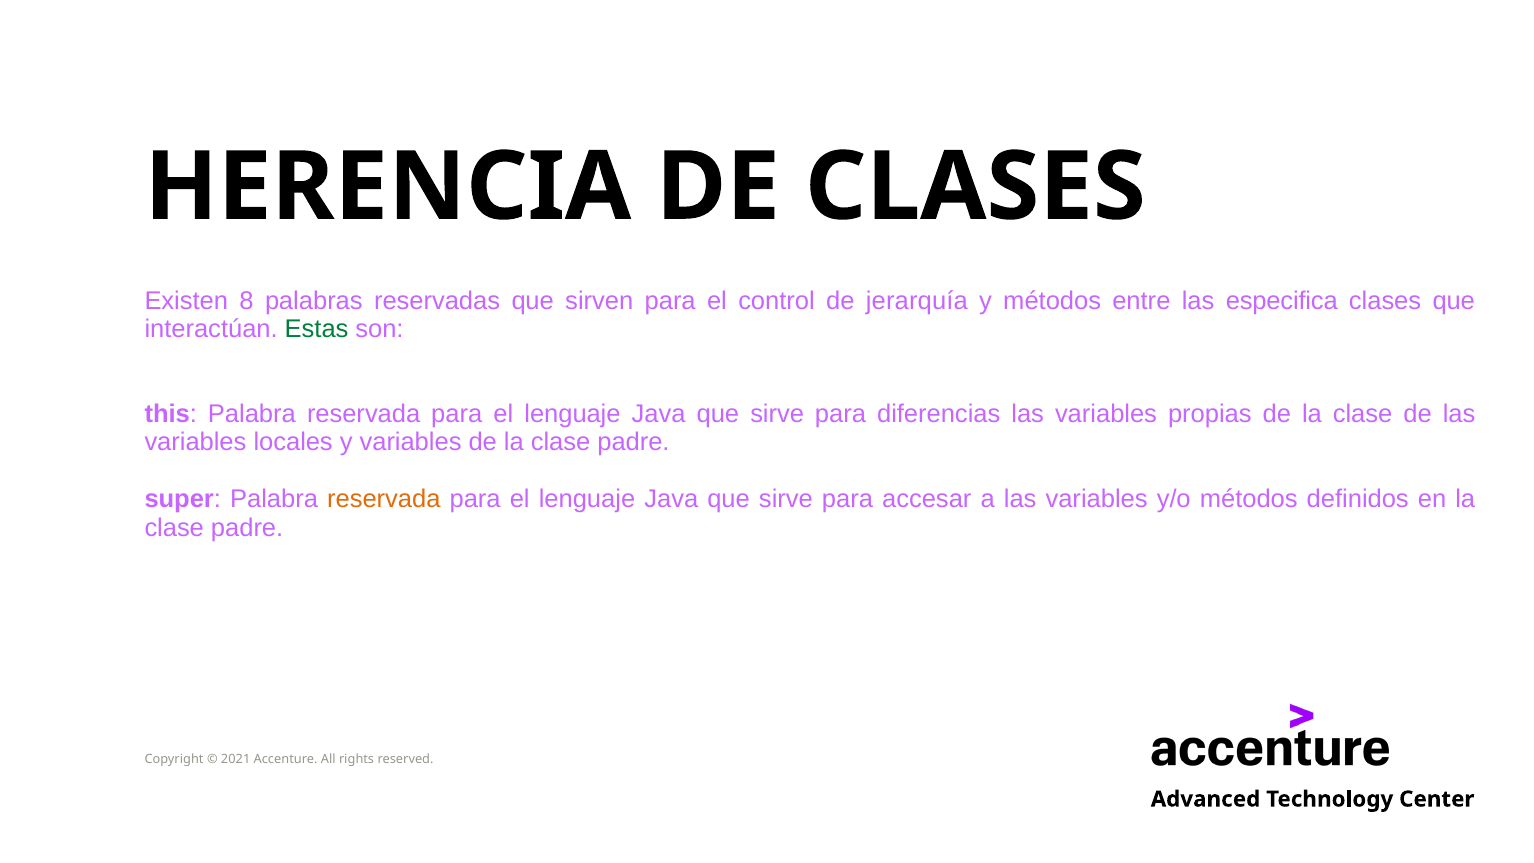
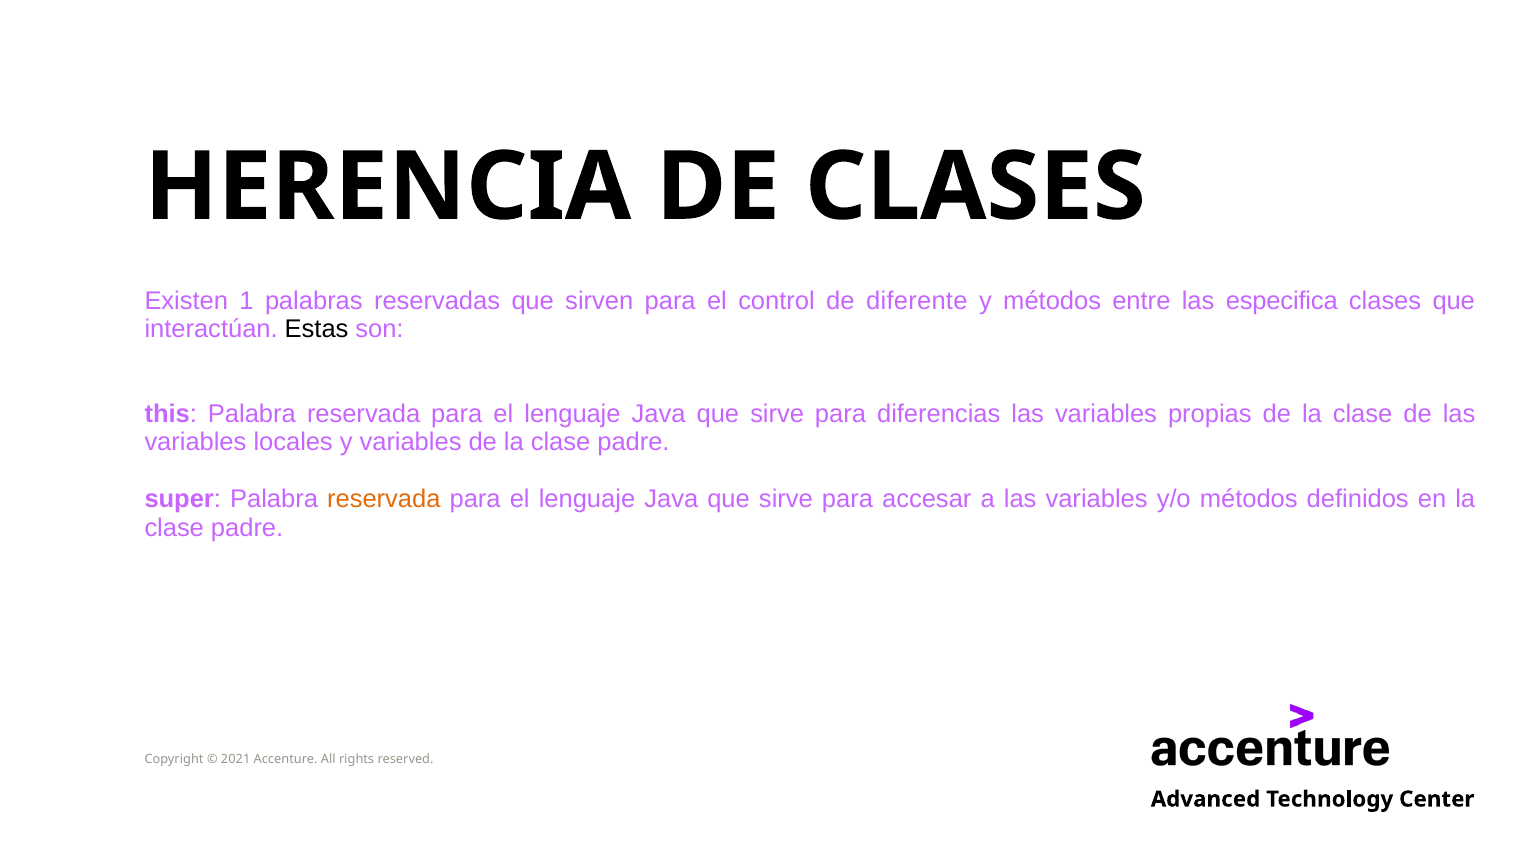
8: 8 -> 1 (247, 301)
jerarquía: jerarquía -> diferente (917, 301)
Estas colour: green -> black (317, 329)
